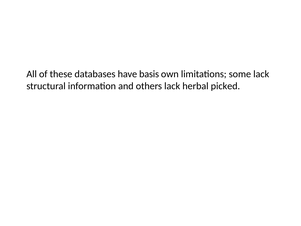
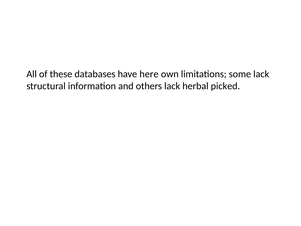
basis: basis -> here (149, 74)
